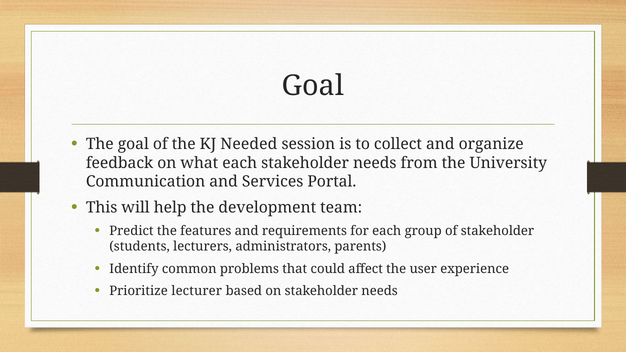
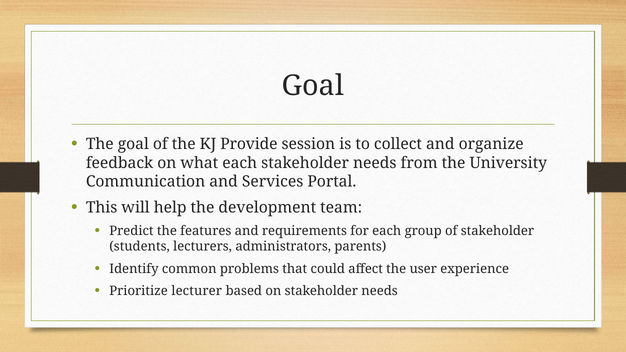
Needed: Needed -> Provide (249, 144)
